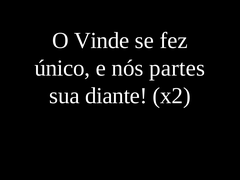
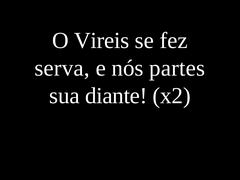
Vinde: Vinde -> Vireis (102, 41)
único: único -> serva (62, 68)
